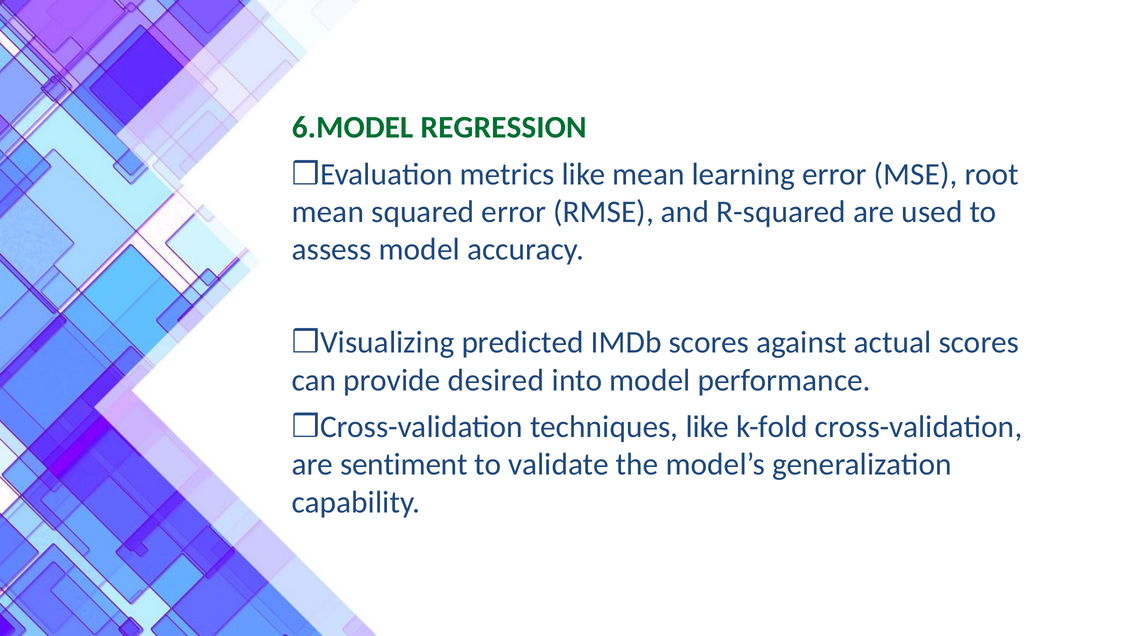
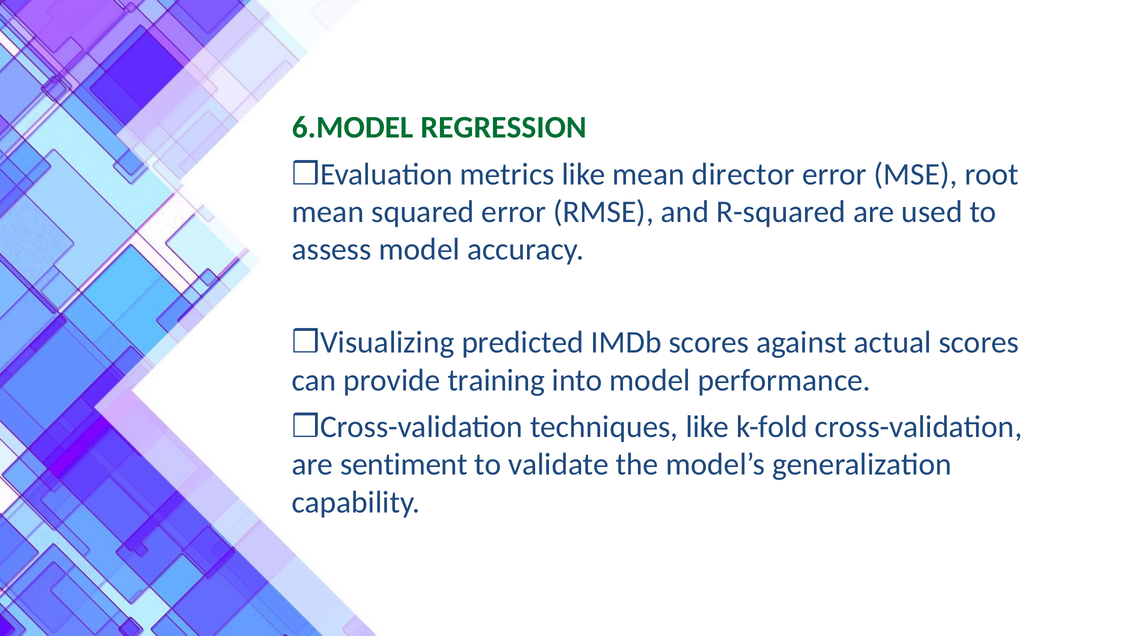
learning: learning -> director (743, 174)
desired: desired -> training (496, 380)
